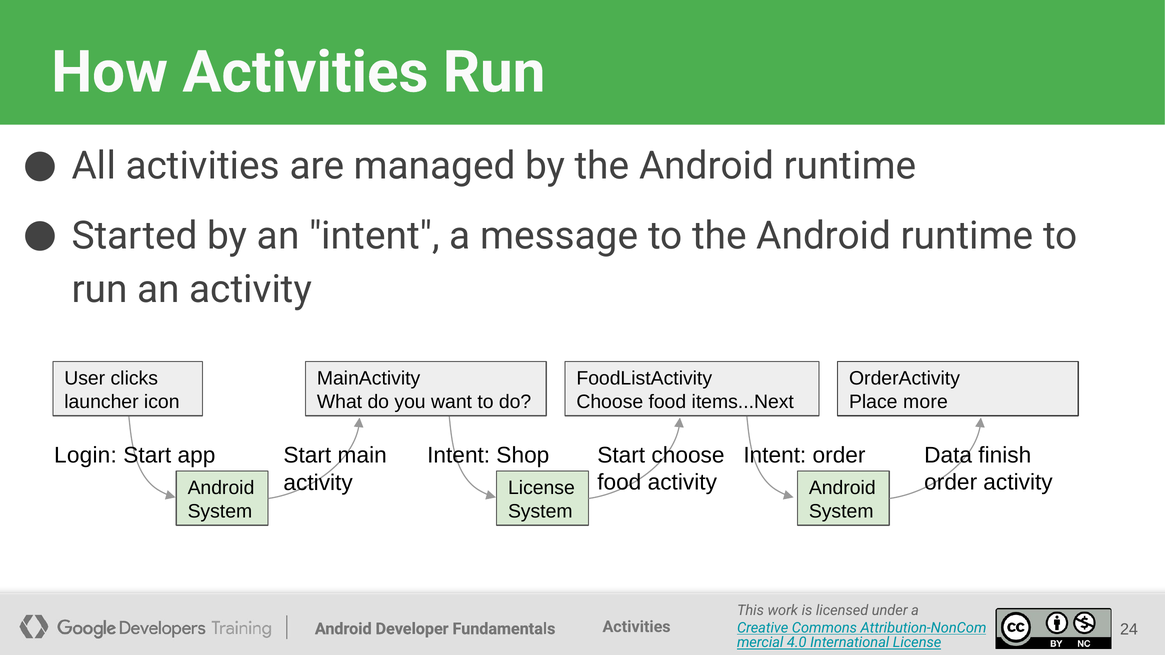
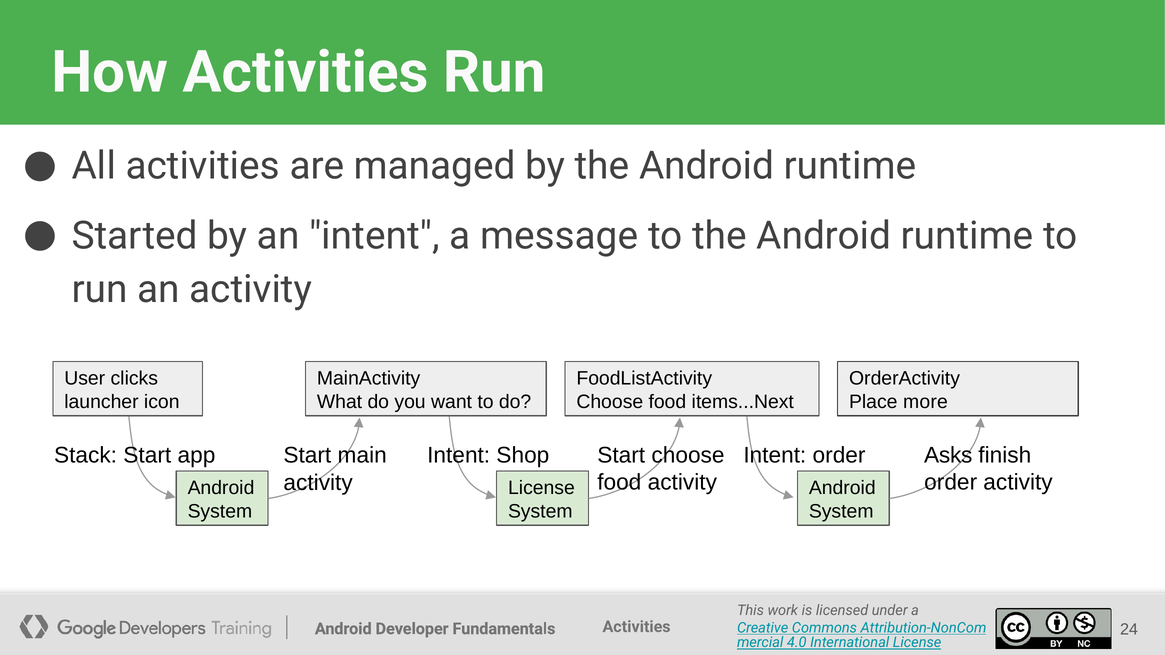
Login: Login -> Stack (86, 455)
Data: Data -> Asks (948, 455)
